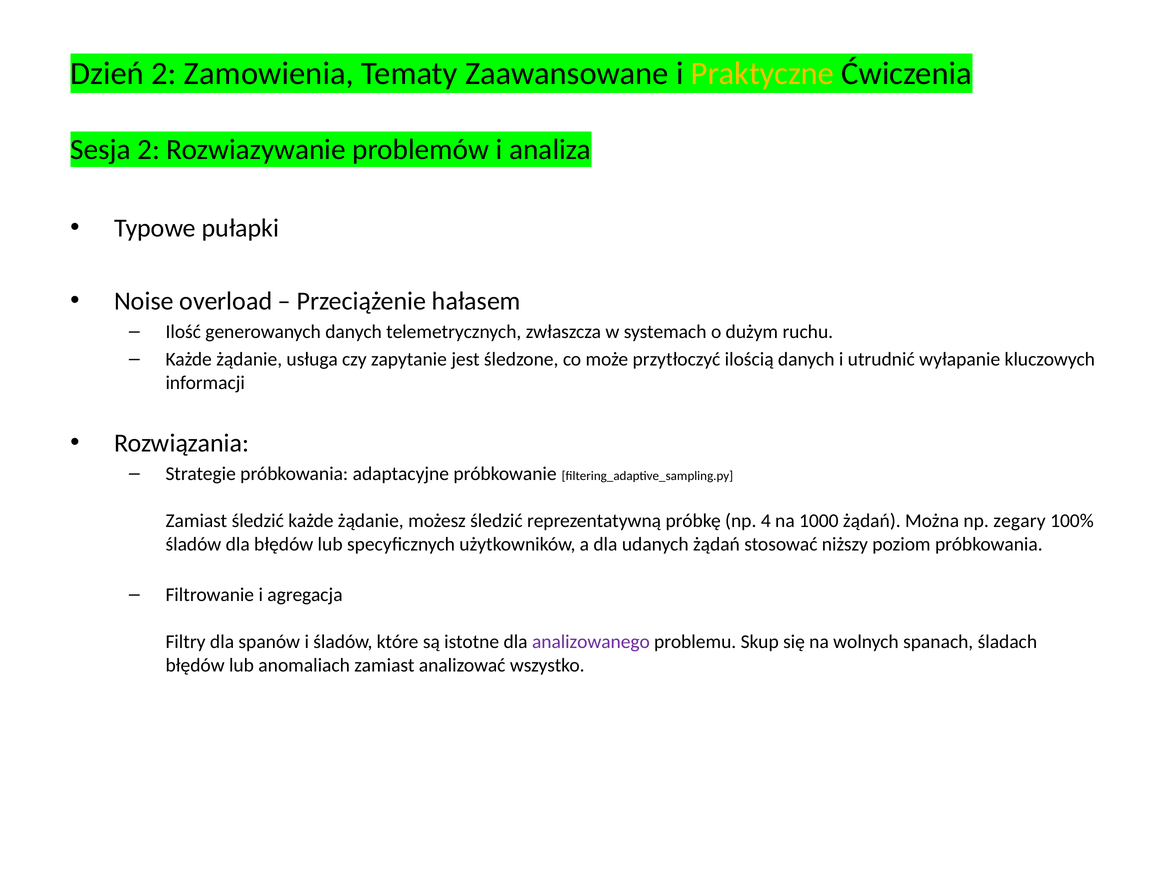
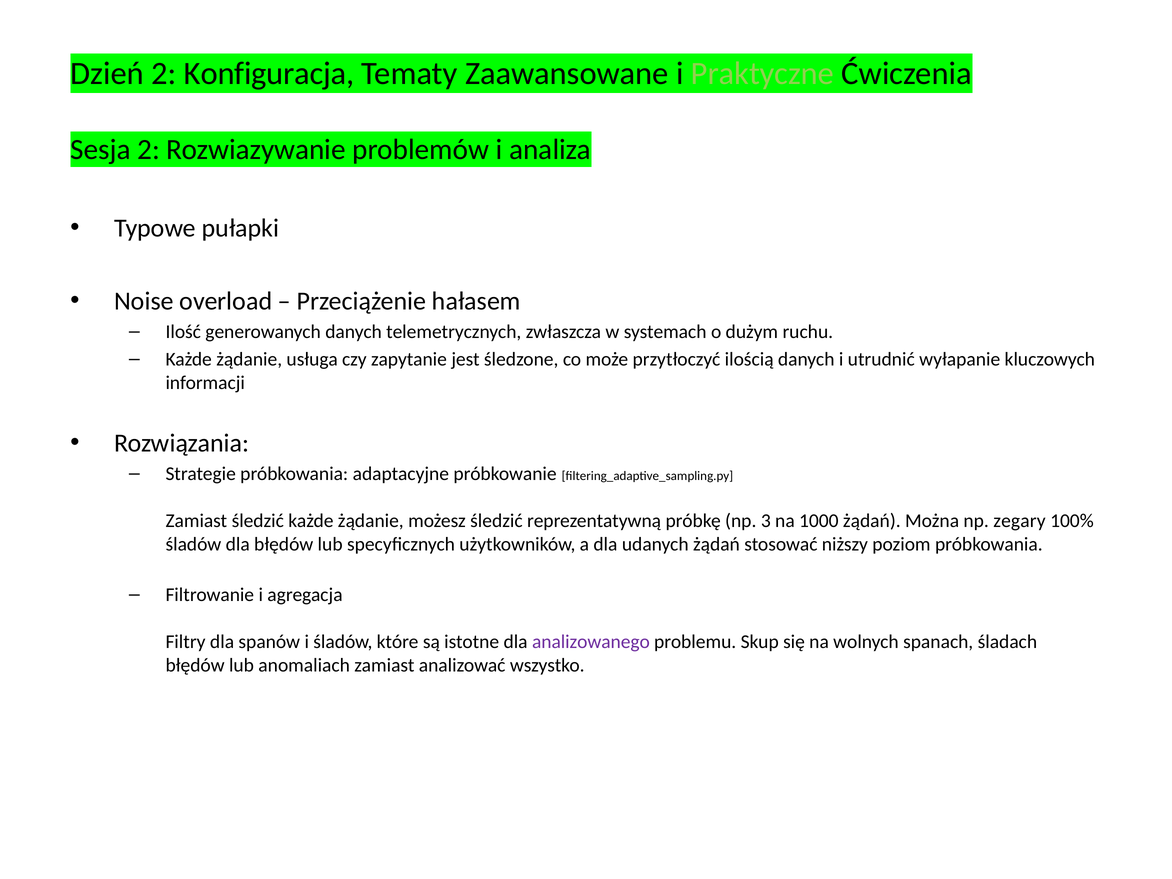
Zamowienia: Zamowienia -> Konfiguracja (269, 74)
Praktyczne colour: yellow -> light green (762, 74)
4: 4 -> 3 (766, 521)
